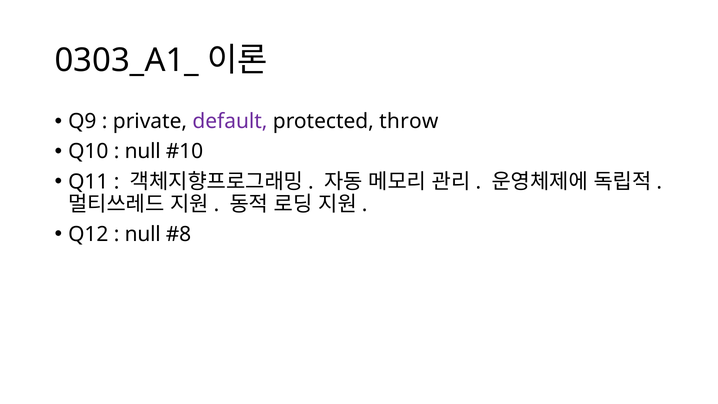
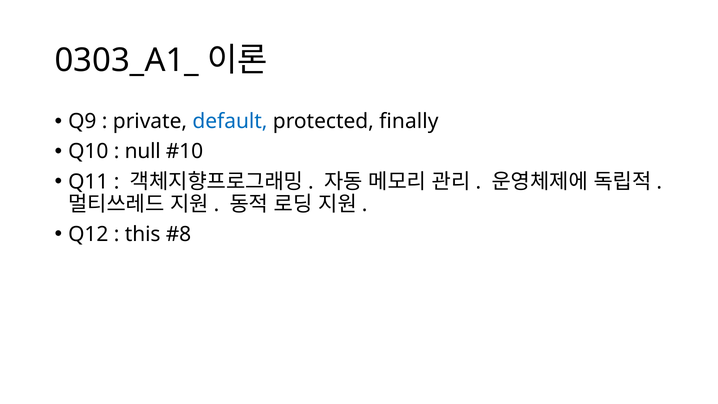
default colour: purple -> blue (230, 121)
throw: throw -> finally (409, 121)
null: null -> this (143, 234)
